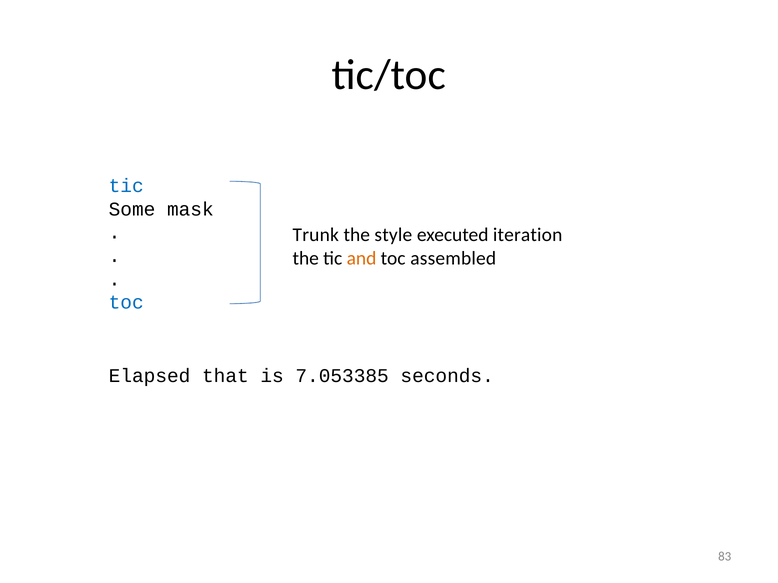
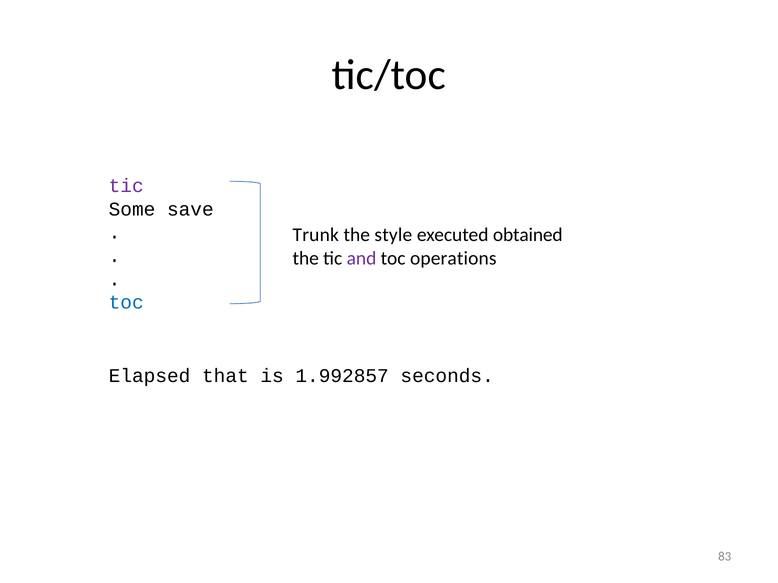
tic colour: blue -> purple (126, 186)
mask: mask -> save (190, 209)
iteration: iteration -> obtained (528, 235)
and colour: orange -> purple (362, 258)
assembled: assembled -> operations (453, 258)
7.053385: 7.053385 -> 1.992857 (342, 376)
